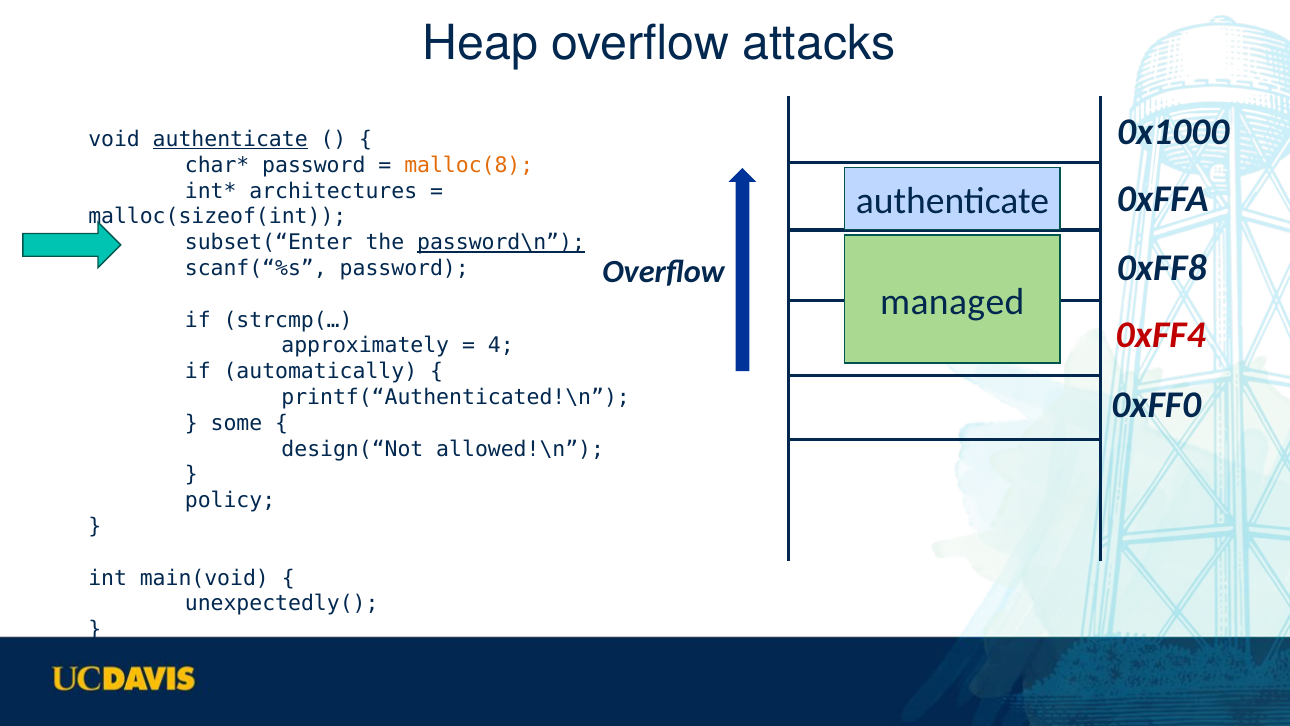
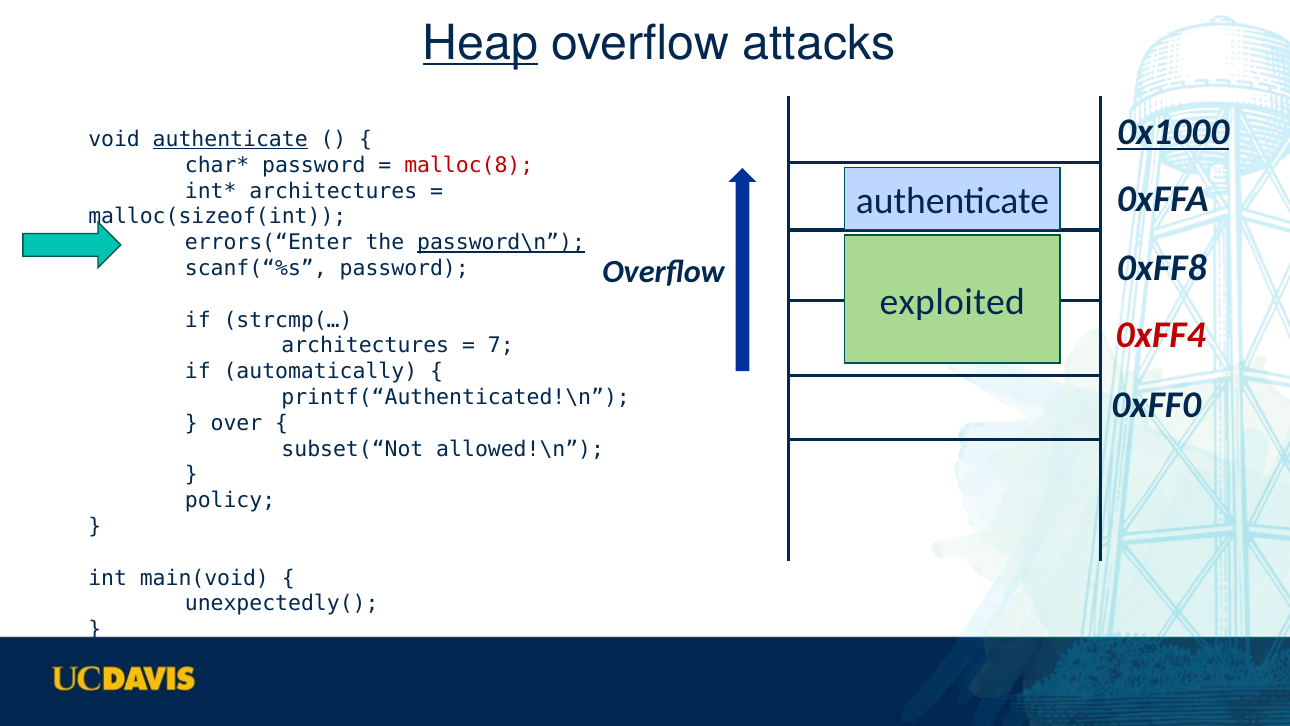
Heap underline: none -> present (481, 43)
0x1000 underline: none -> present (1173, 132)
malloc(8 colour: orange -> red (469, 165)
subset(“Enter: subset(“Enter -> errors(“Enter (269, 243)
managed: managed -> exploited (952, 301)
approximately: approximately -> architectures (365, 346)
4: 4 -> 7 (501, 346)
some: some -> over (236, 423)
design(“Not: design(“Not -> subset(“Not (352, 449)
